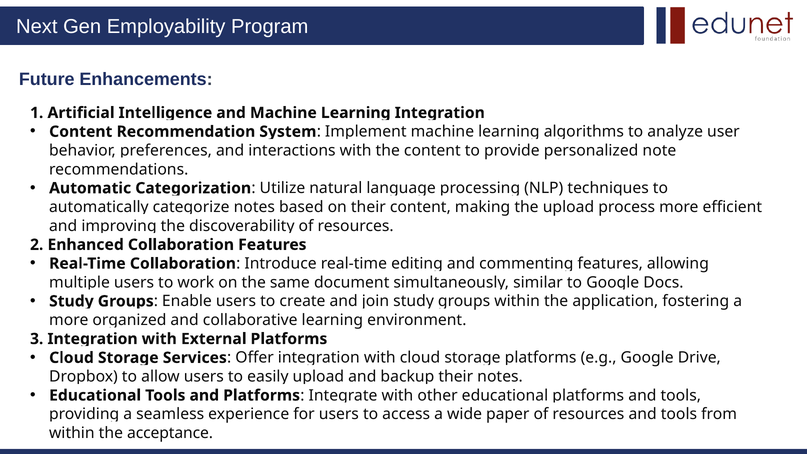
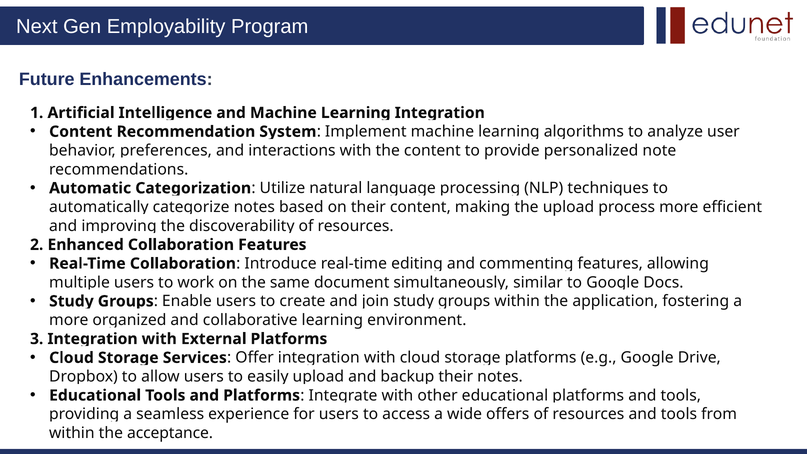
paper: paper -> offers (508, 414)
